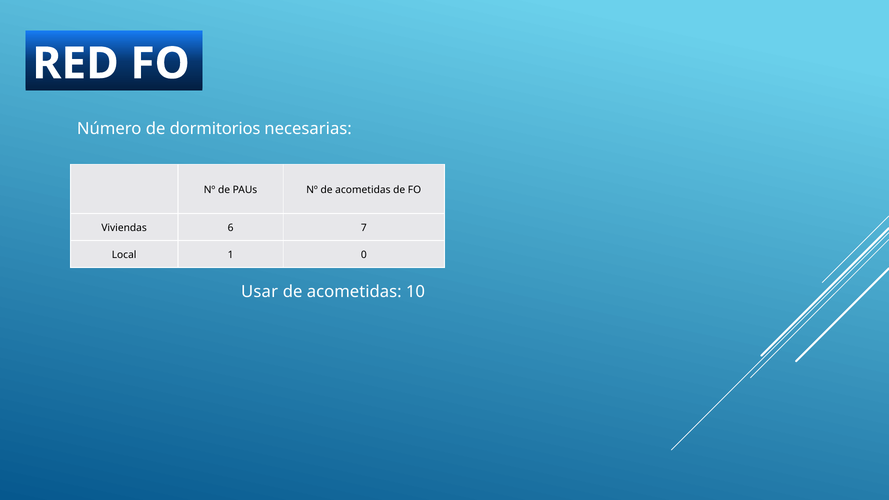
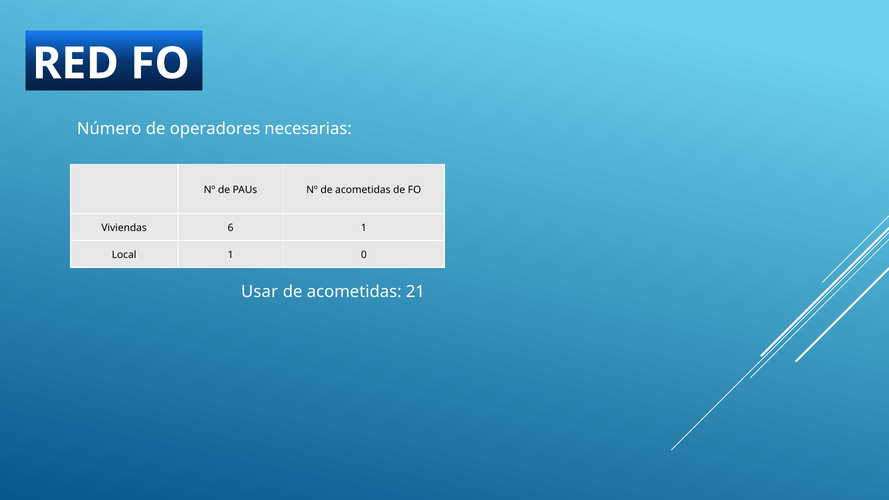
dormitorios: dormitorios -> operadores (215, 129)
6 7: 7 -> 1 (364, 228)
10: 10 -> 21 (415, 292)
